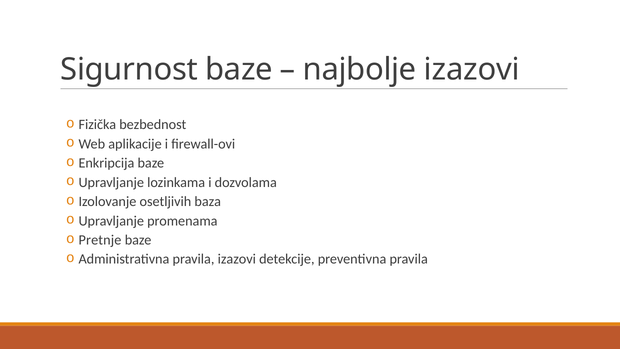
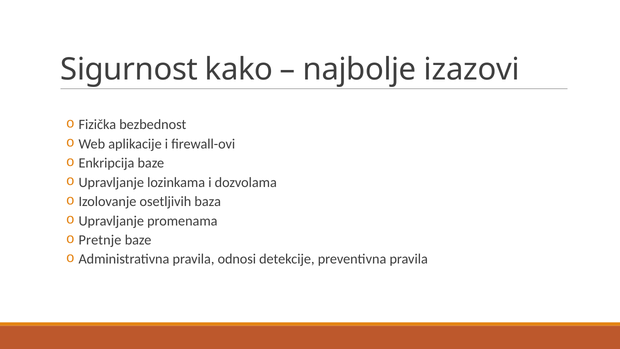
Sigurnost baze: baze -> kako (239, 69)
pravila izazovi: izazovi -> odnosi (237, 259)
